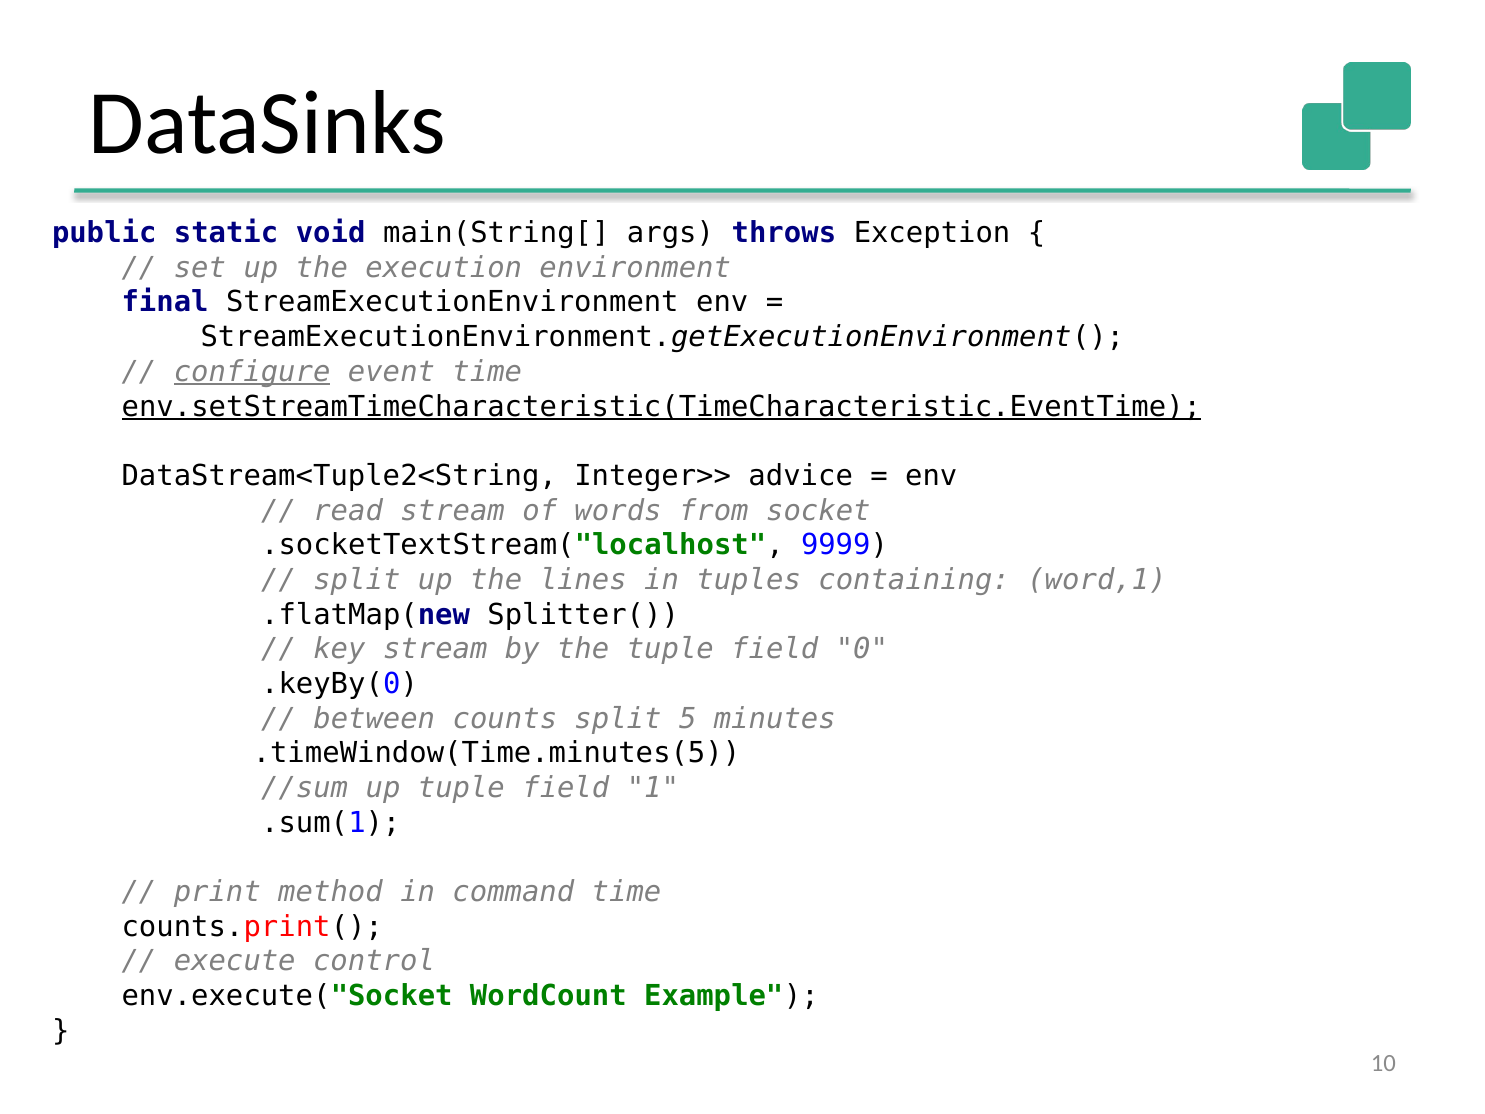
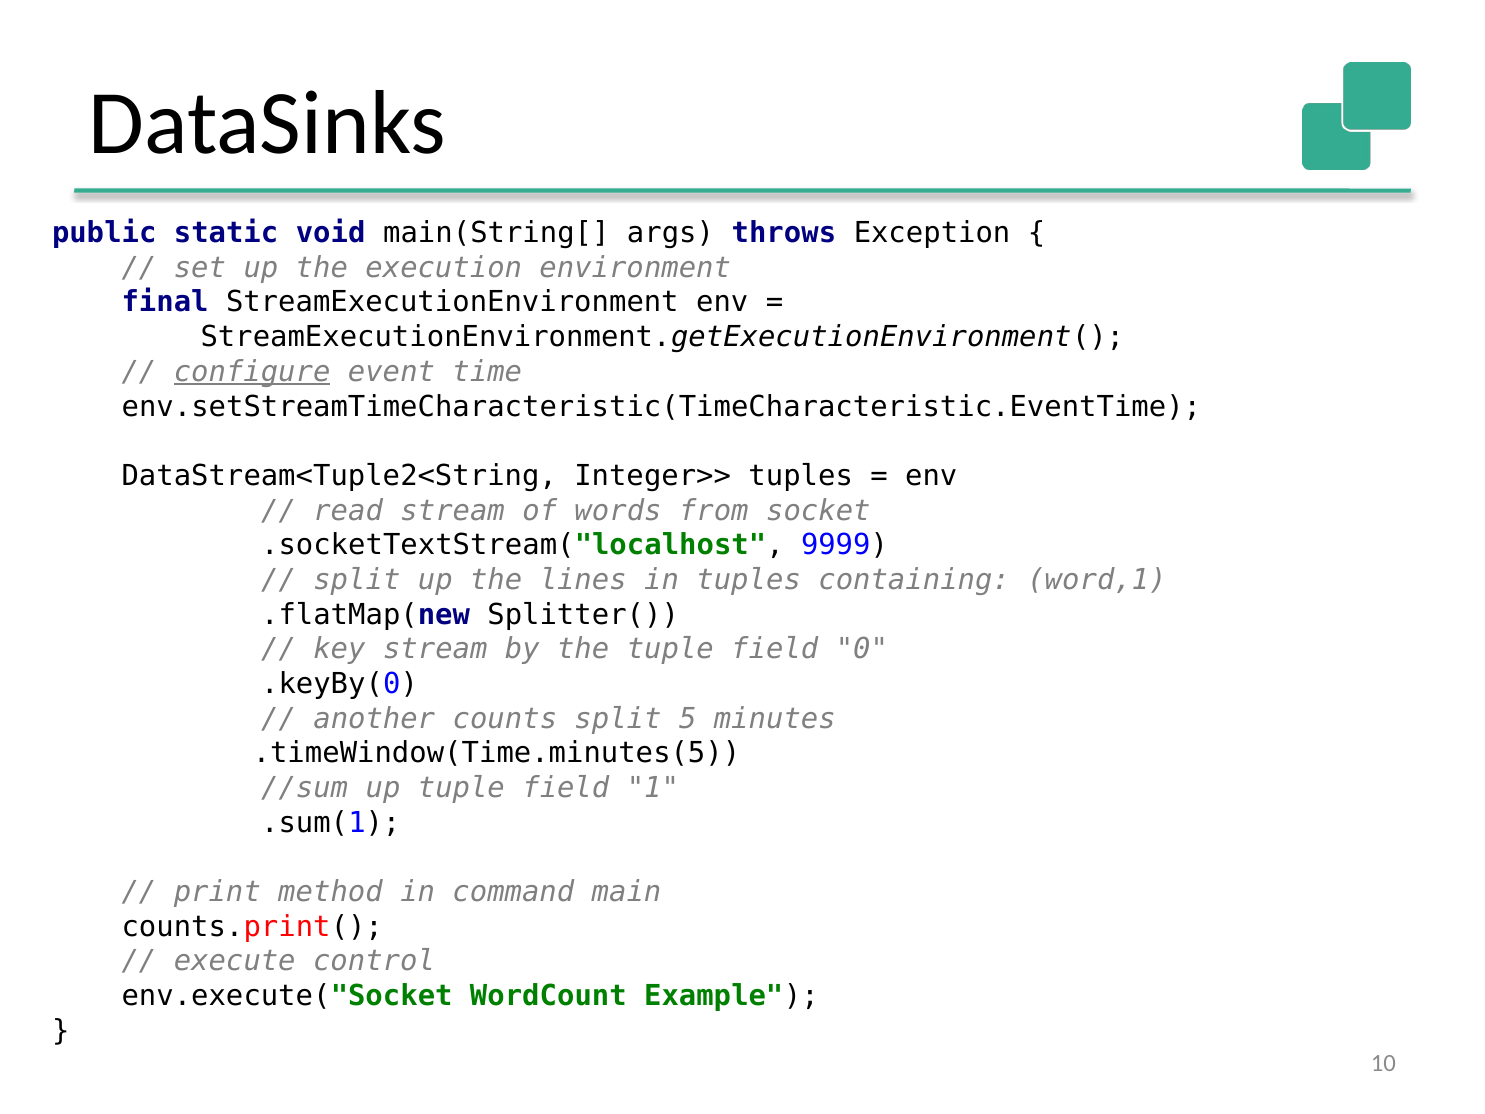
env.setStreamTimeCharacteristic(TimeCharacteristic.EventTime underline: present -> none (661, 406)
Integer>> advice: advice -> tuples (801, 476)
between: between -> another (374, 718)
command time: time -> main (627, 892)
